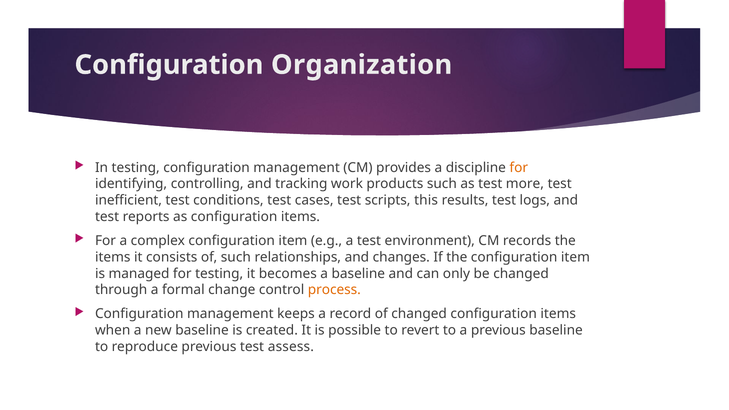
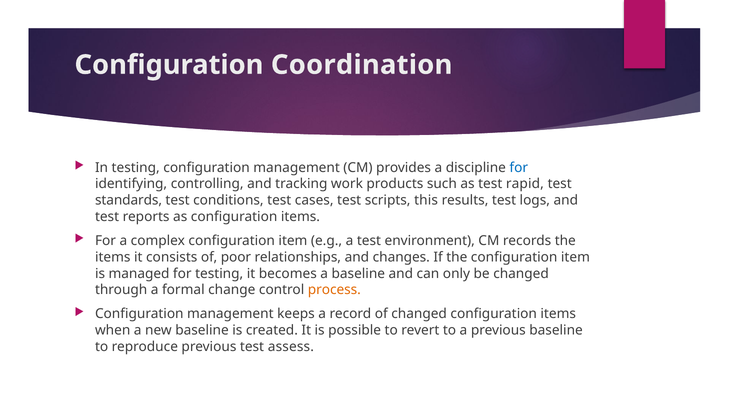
Organization: Organization -> Coordination (362, 65)
for colour: orange -> blue (519, 168)
more: more -> rapid (525, 184)
inefficient: inefficient -> standards (129, 200)
of such: such -> poor (236, 257)
